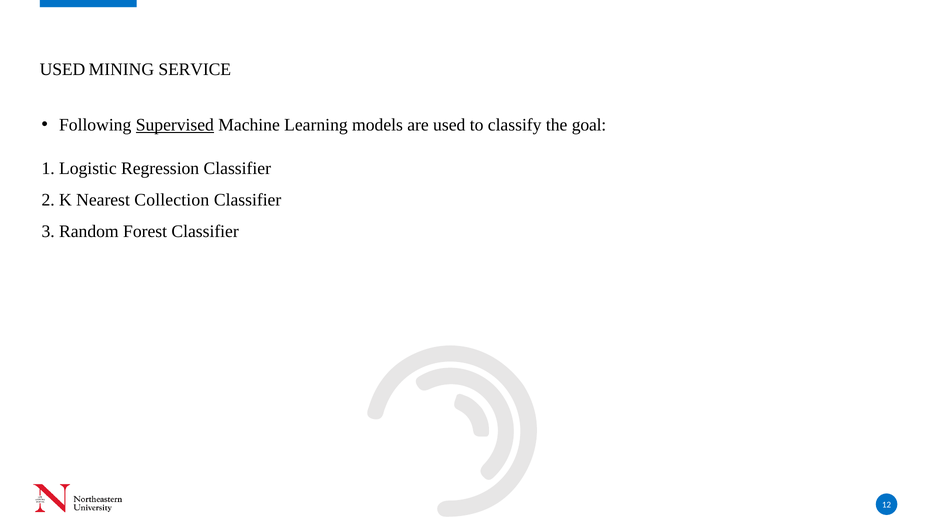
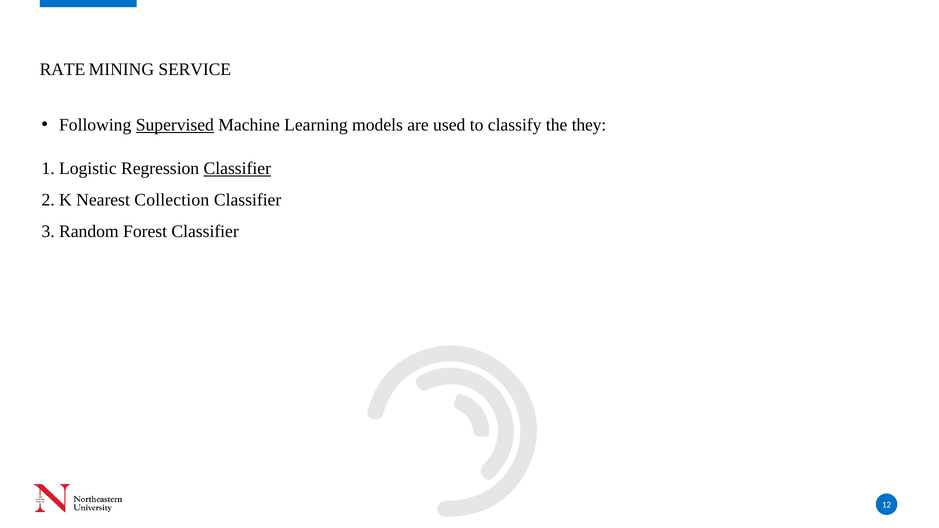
USED: USED -> RATE (63, 69)
goal: goal -> they (589, 125)
Classifier underline: none -> present (237, 168)
